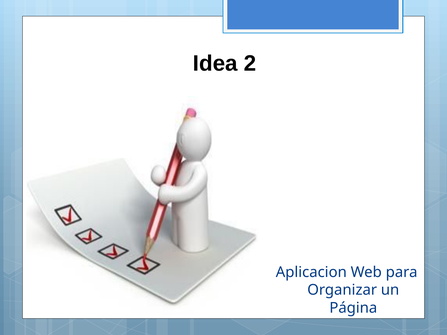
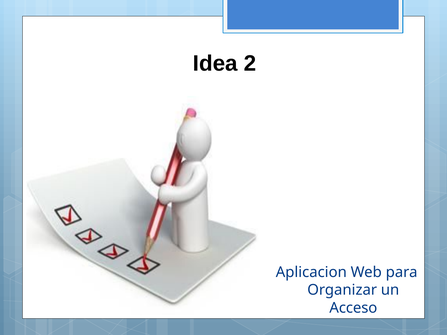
Página: Página -> Acceso (353, 308)
